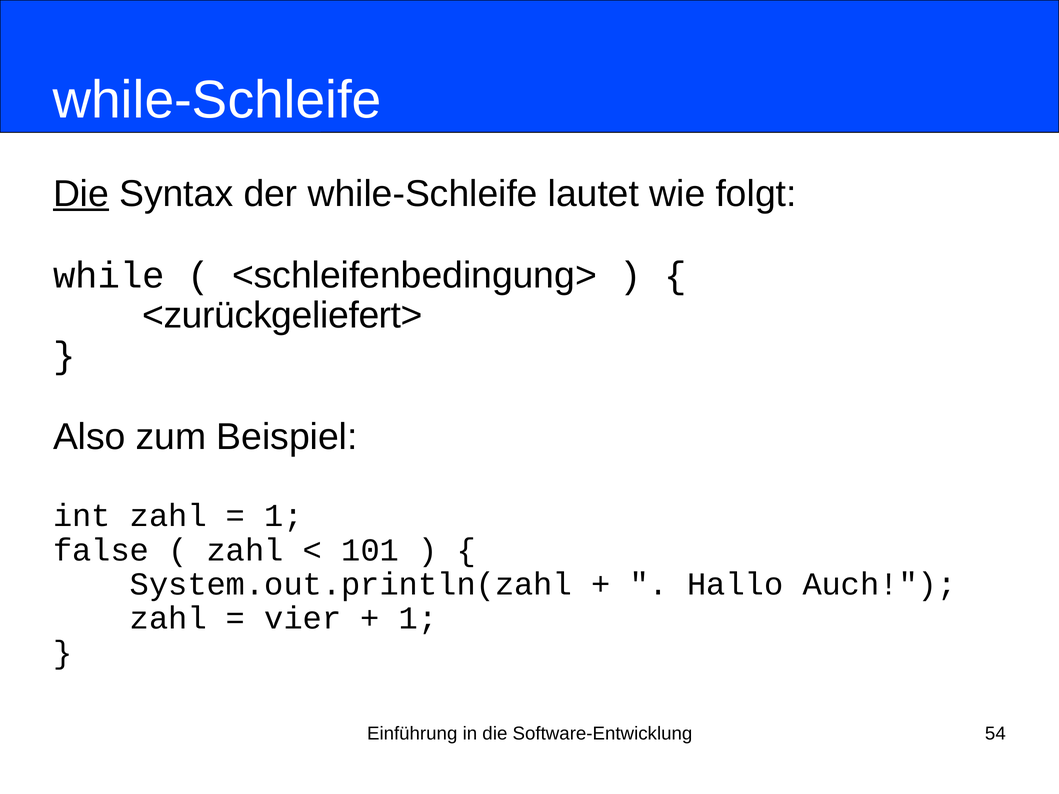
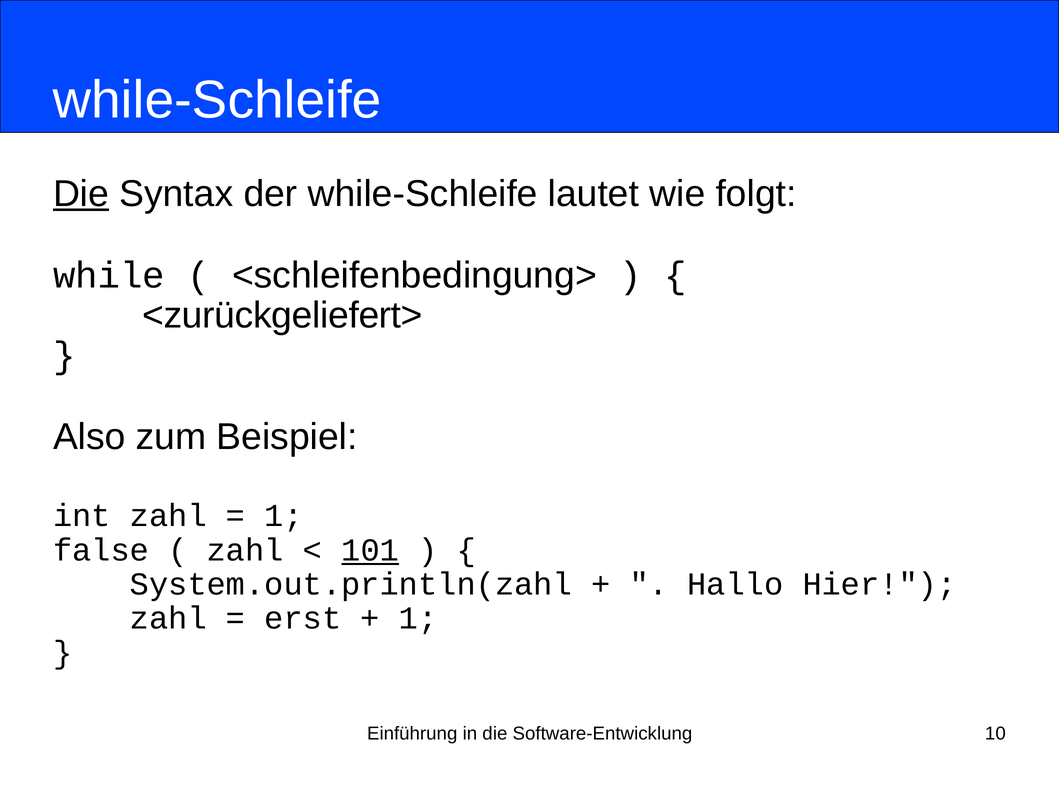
101 underline: none -> present (370, 550)
Auch: Auch -> Hier (879, 584)
vier: vier -> erst (303, 619)
54: 54 -> 10 (995, 734)
